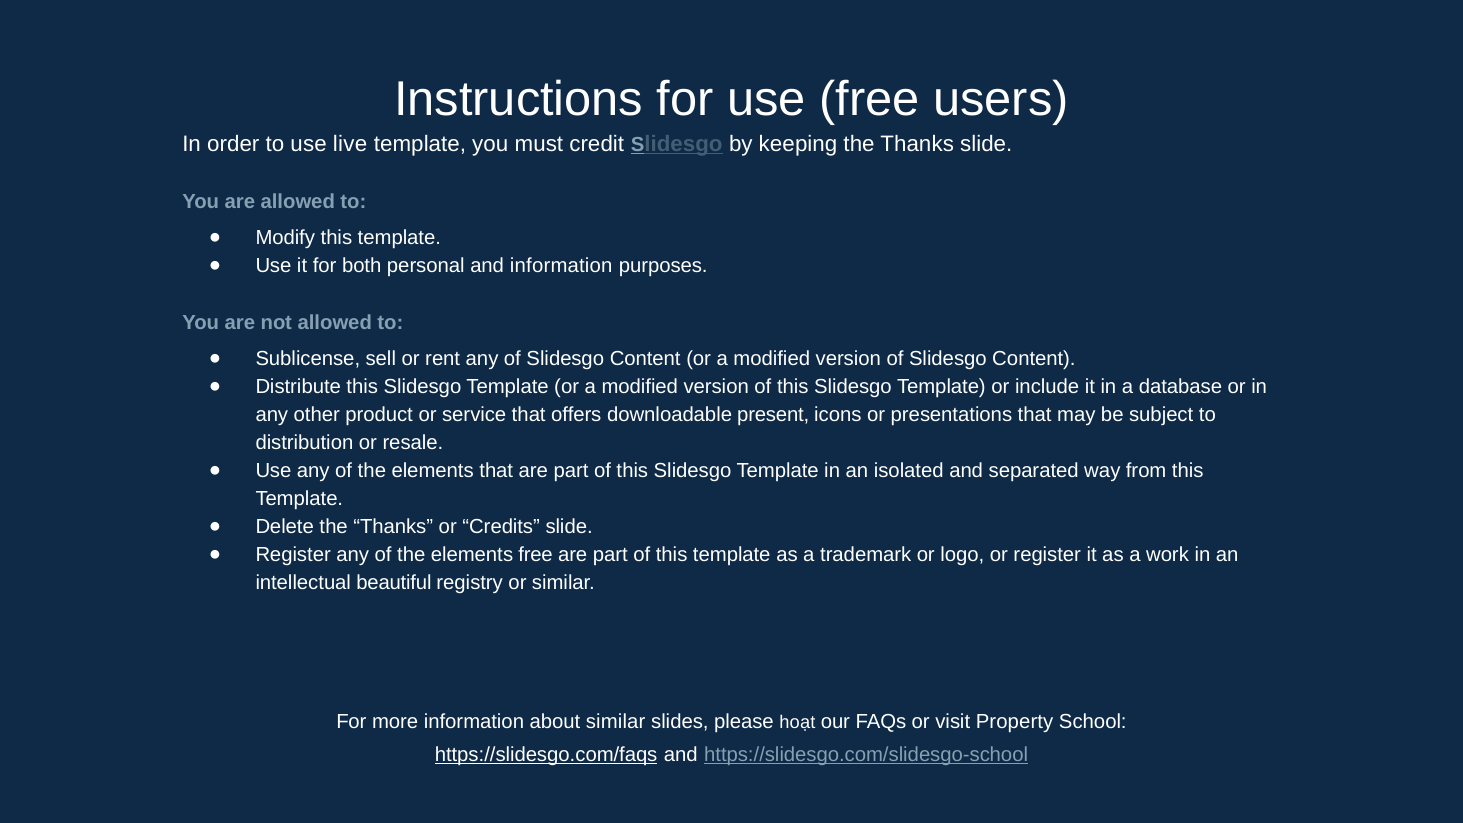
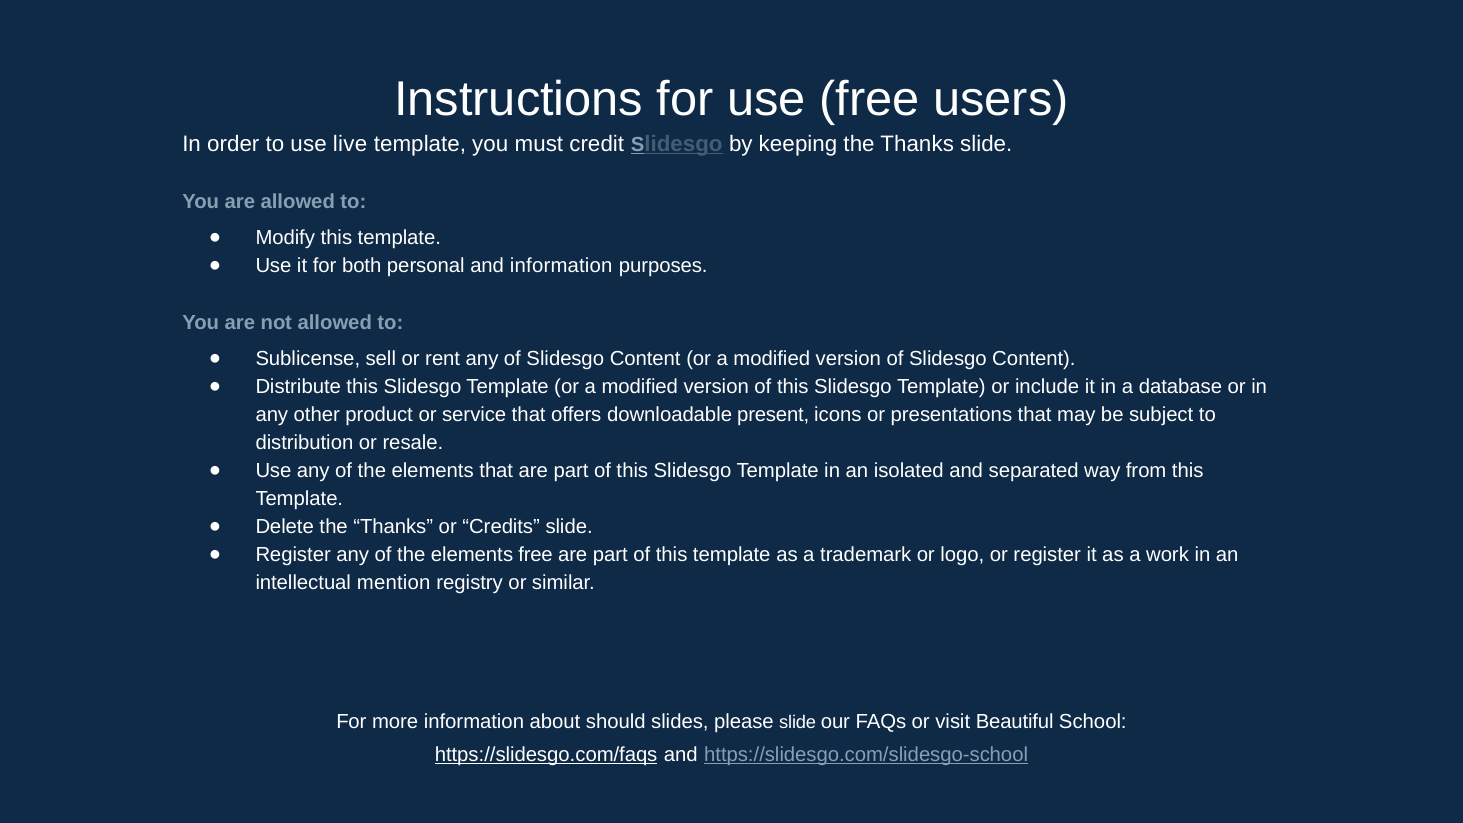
beautiful: beautiful -> mention (394, 583)
about similar: similar -> should (616, 722)
please hoạt: hoạt -> slide (798, 723)
Property: Property -> Beautiful (1015, 722)
